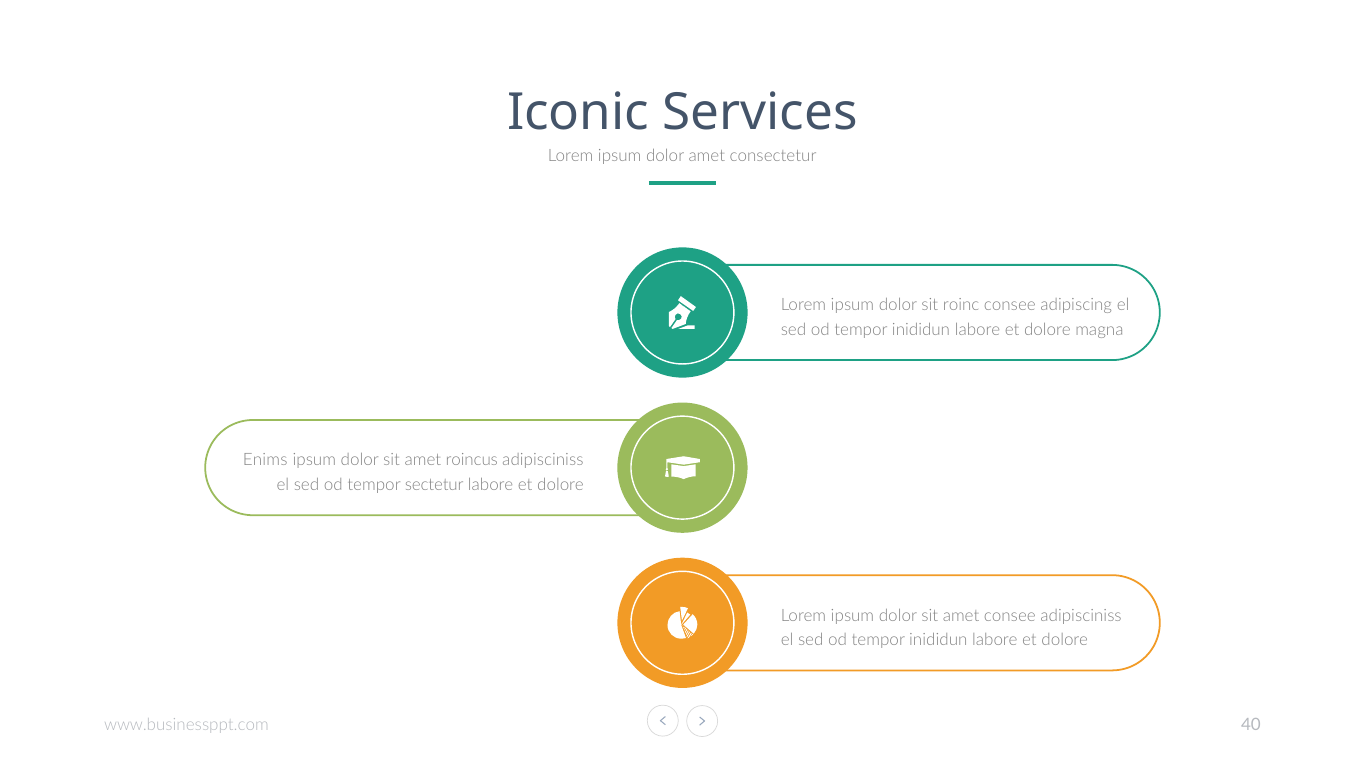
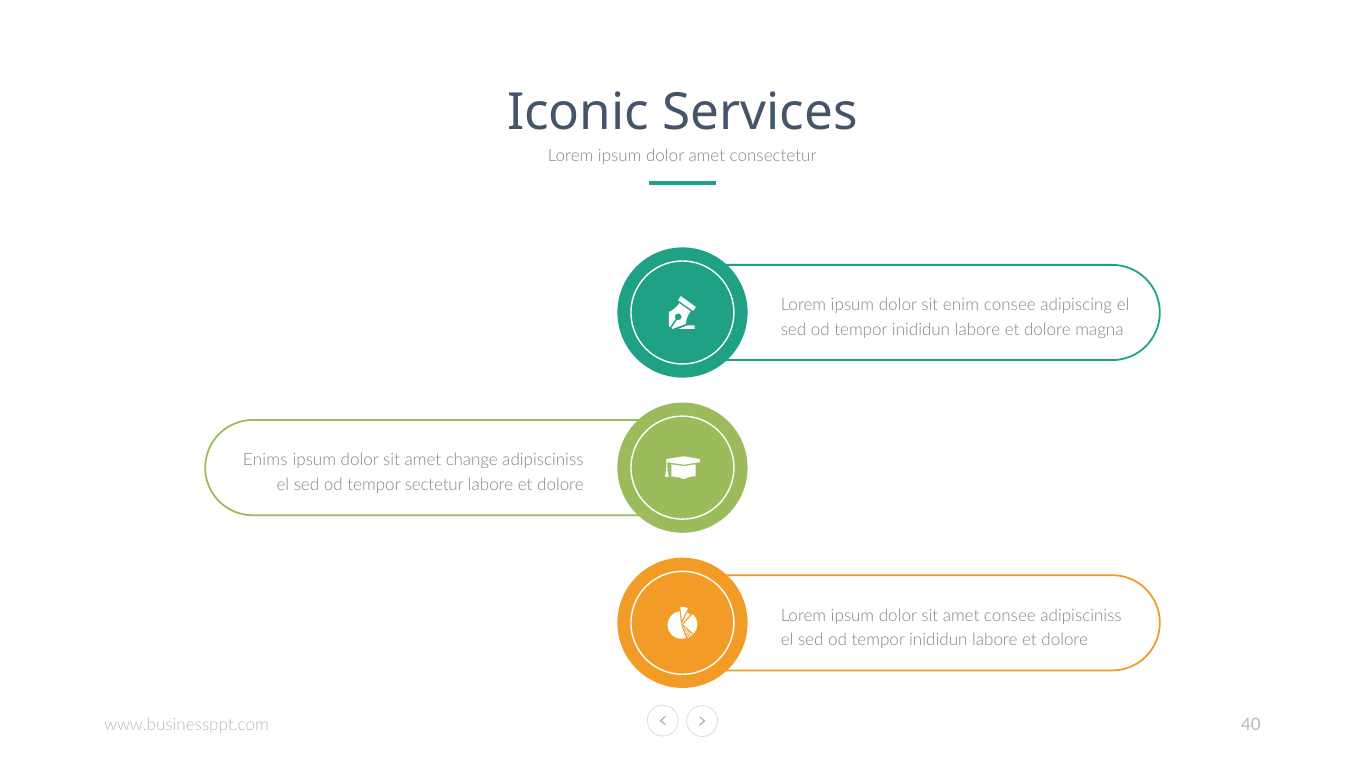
roinc: roinc -> enim (961, 305)
roincus: roincus -> change (472, 460)
